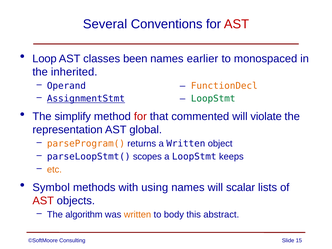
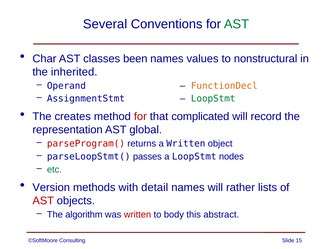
AST colour: red -> green (236, 24)
Loop: Loop -> Char (44, 59)
earlier: earlier -> values (203, 59)
monospaced: monospaced -> nonstructural (266, 59)
AssignmentStmt underline: present -> none (86, 99)
simplify: simplify -> creates (73, 117)
commented: commented -> complicated (200, 117)
violate: violate -> record (266, 117)
parseProgram( colour: orange -> red (86, 144)
scopes: scopes -> passes (147, 157)
keeps: keeps -> nodes (231, 157)
etc colour: orange -> green (54, 170)
Symbol: Symbol -> Version (51, 187)
using: using -> detail (155, 187)
scalar: scalar -> rather (241, 187)
written colour: orange -> red (138, 215)
